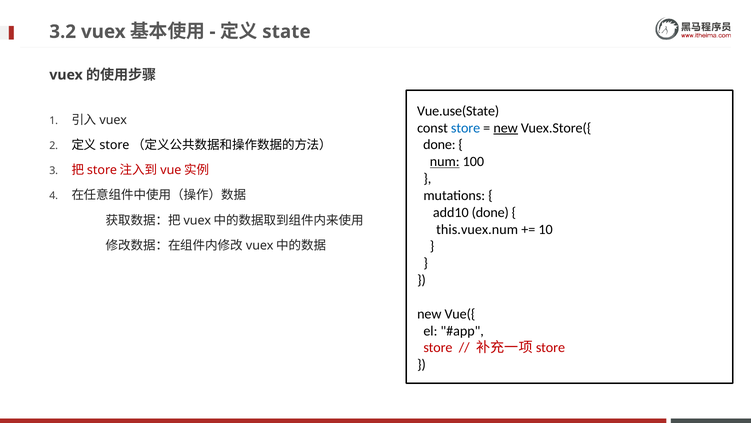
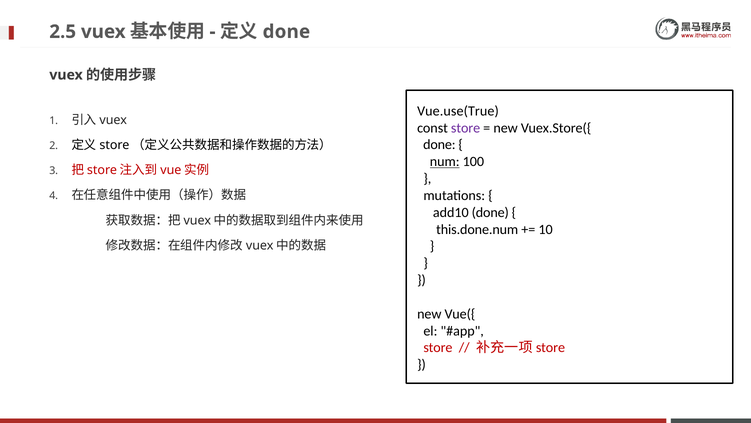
3.2: 3.2 -> 2.5 (63, 32)
state: state -> done (286, 32)
Vue.use(State: Vue.use(State -> Vue.use(True (458, 111)
store colour: blue -> purple (466, 128)
new underline: present -> none (506, 128)
this.vuex.num: this.vuex.num -> this.done.num (477, 229)
